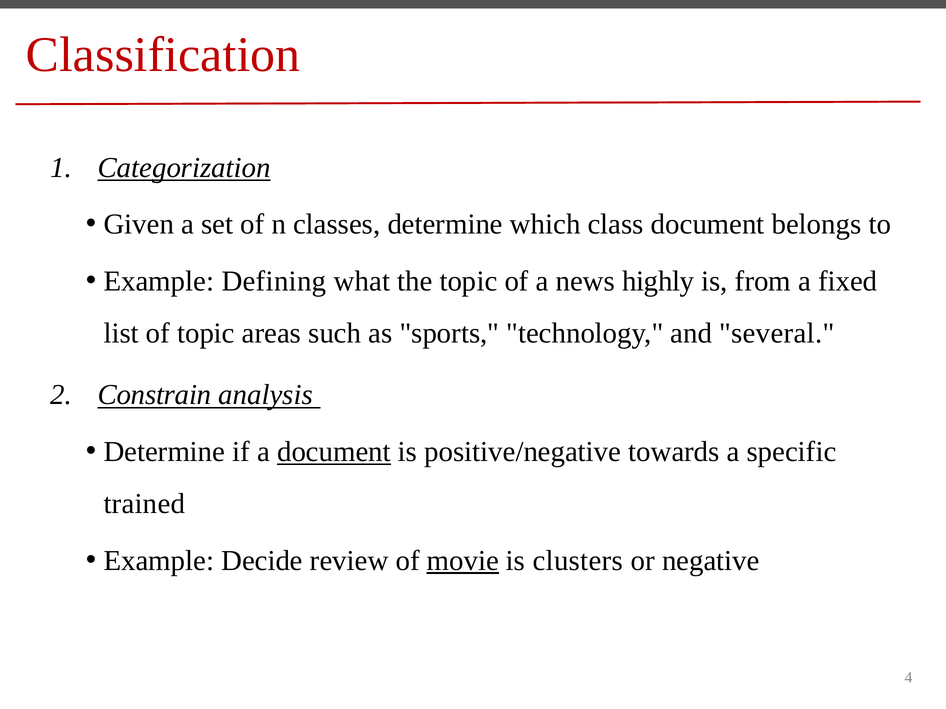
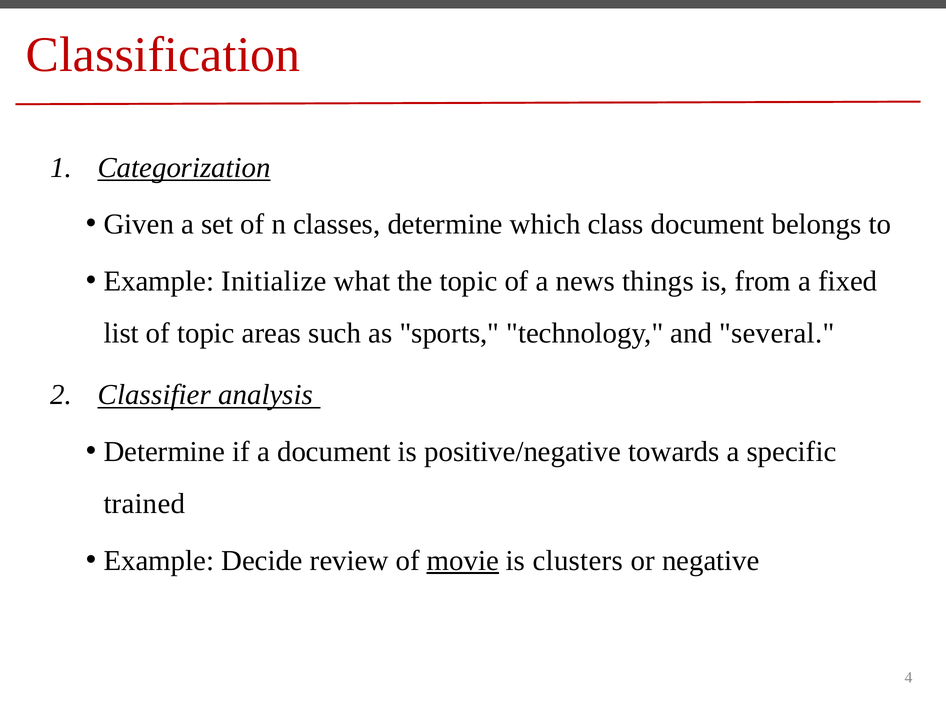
Defining: Defining -> Initialize (274, 281)
highly: highly -> things (658, 281)
Constrain: Constrain -> Classifier (154, 395)
document underline: present -> none (334, 452)
